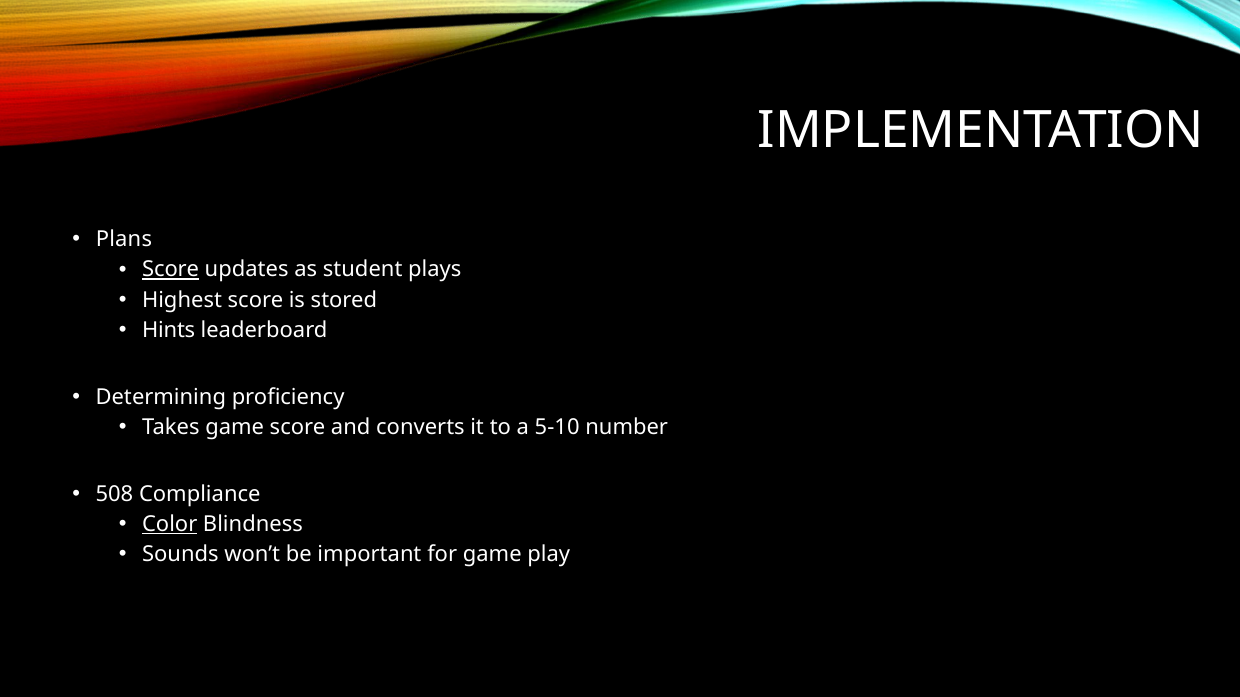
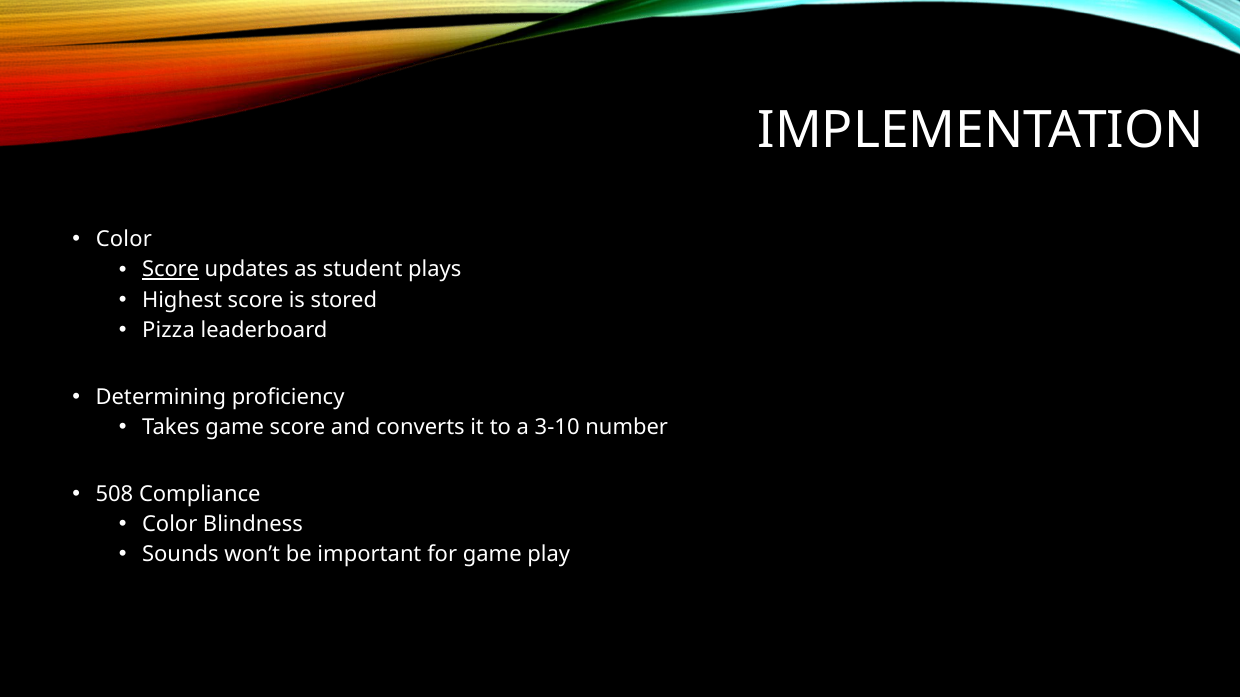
Plans: Plans -> Color (124, 240)
Hints: Hints -> Pizza (168, 330)
5-10: 5-10 -> 3-10 (557, 427)
Color underline: present -> none (170, 524)
